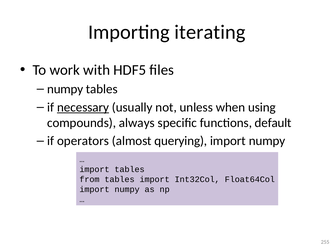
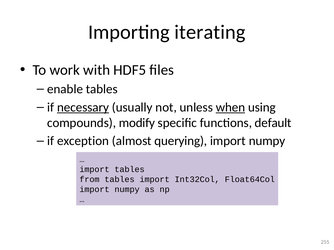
numpy: numpy -> enable (65, 89)
when underline: none -> present (230, 107)
always: always -> modify (137, 123)
operators: operators -> exception (83, 141)
